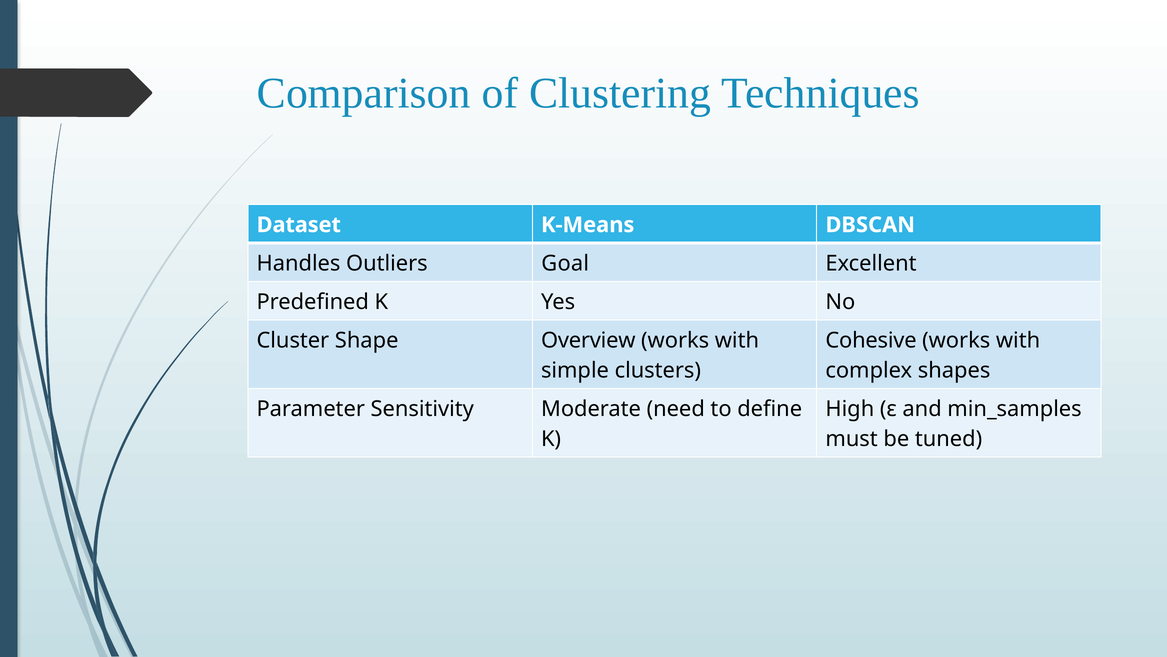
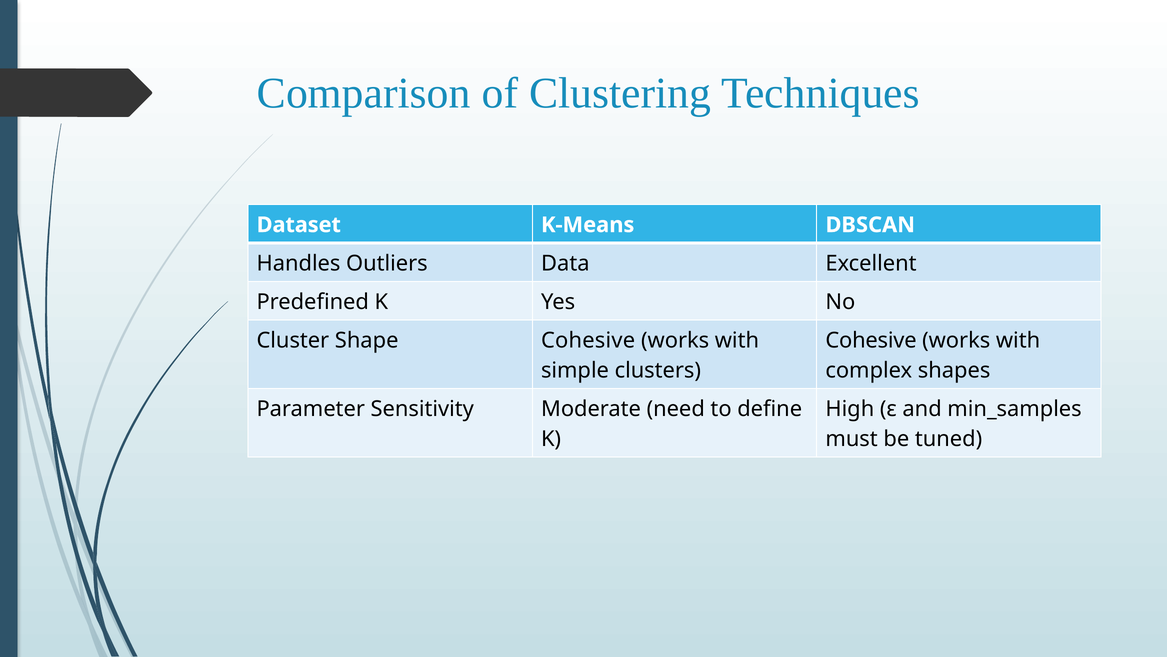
Goal: Goal -> Data (565, 263)
Shape Overview: Overview -> Cohesive (588, 340)
